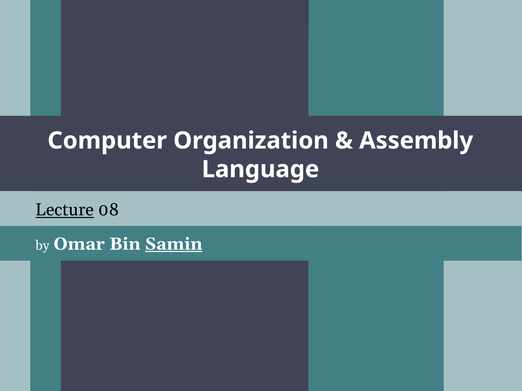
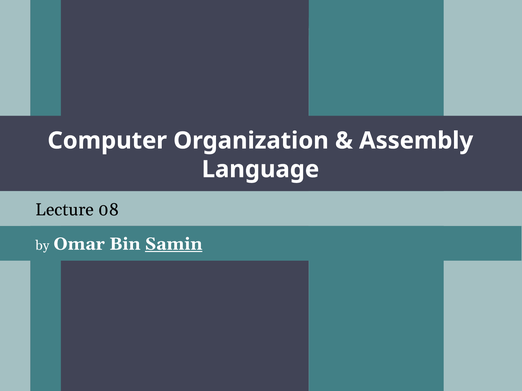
Lecture underline: present -> none (65, 210)
